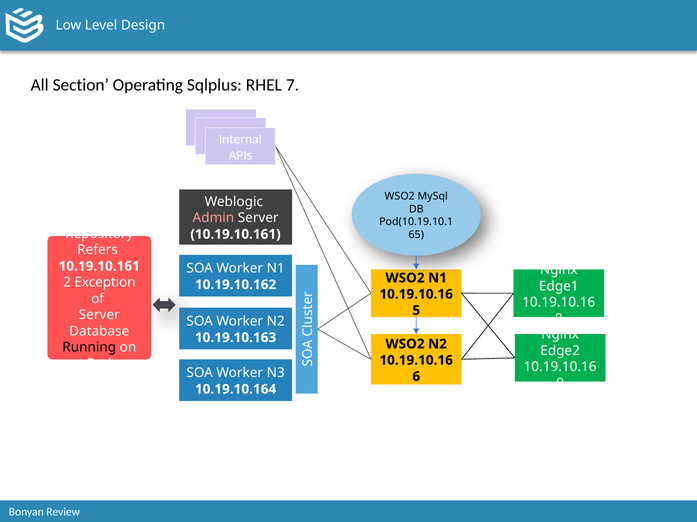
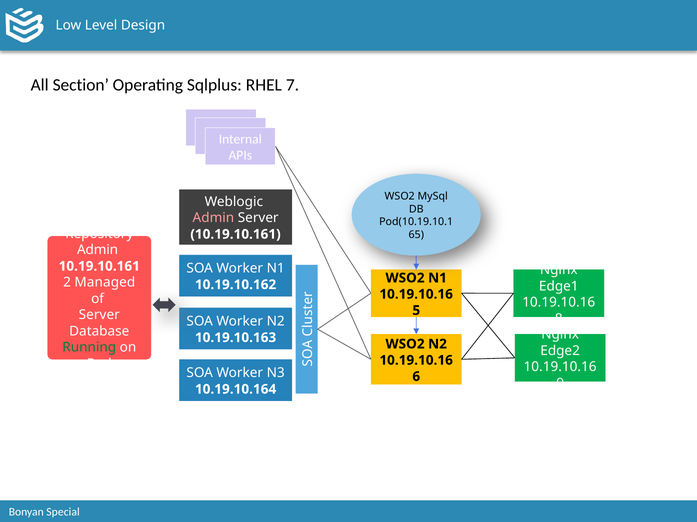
Refers: Refers -> Admin (98, 250)
Exception: Exception -> Managed (105, 283)
Running colour: black -> green (89, 348)
Review: Review -> Special (63, 512)
